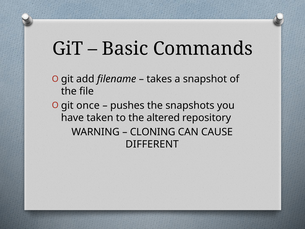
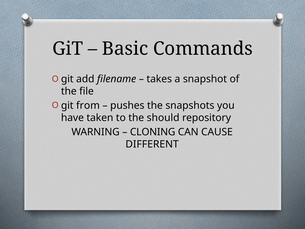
once: once -> from (88, 105)
altered: altered -> should (163, 118)
